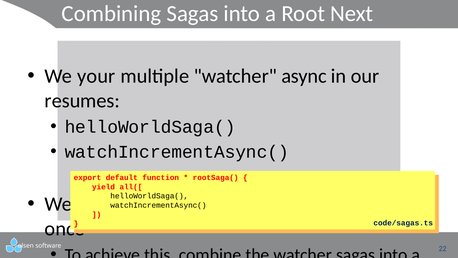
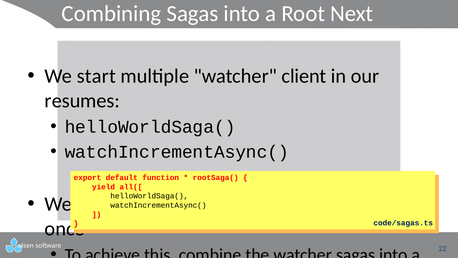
We your: your -> start (96, 76)
async: async -> client (304, 76)
